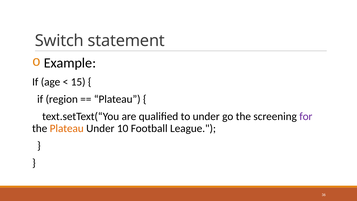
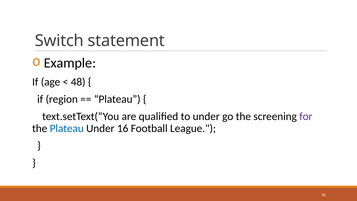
15: 15 -> 48 (78, 82)
Plateau colour: orange -> blue (67, 128)
10: 10 -> 16 (123, 128)
